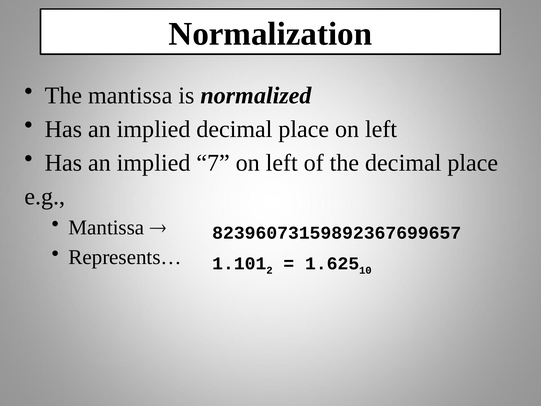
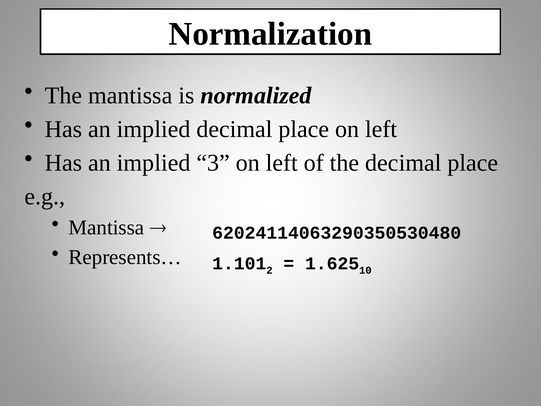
7: 7 -> 3 (213, 163)
82396073159892367699657: 82396073159892367699657 -> 62024114063290350530480 (337, 233)
